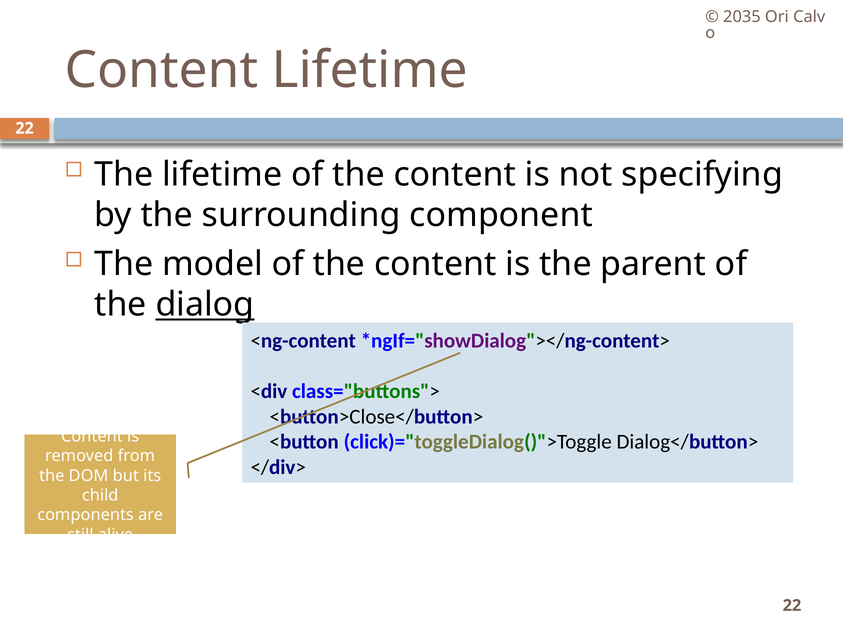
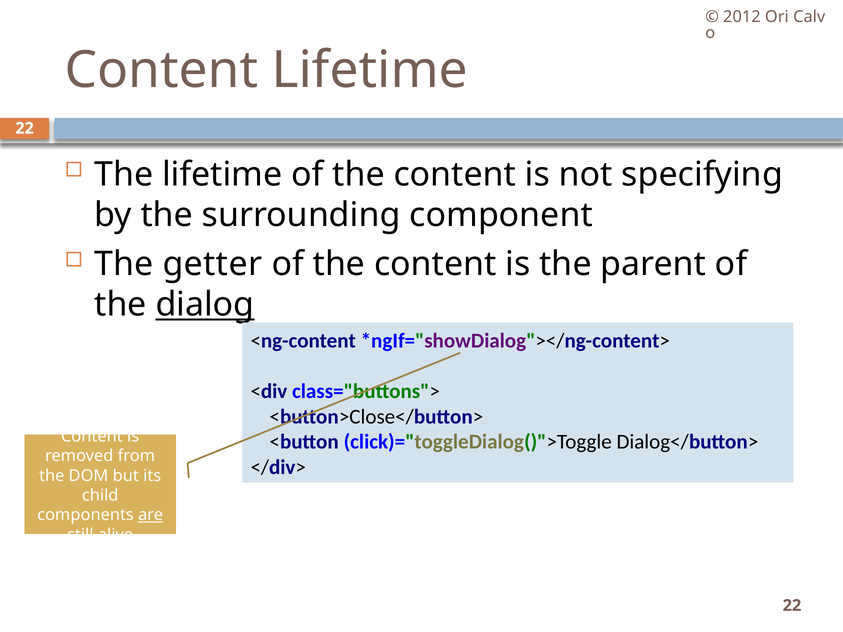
2035: 2035 -> 2012 (742, 17)
model: model -> getter (212, 264)
are underline: none -> present (151, 515)
